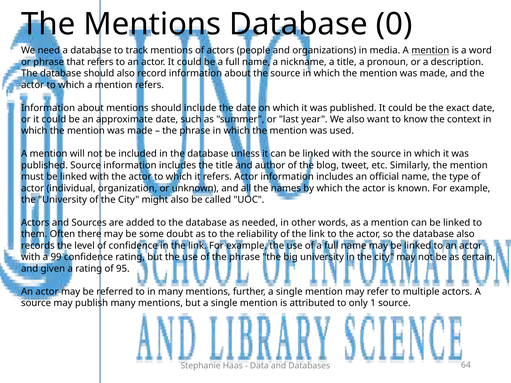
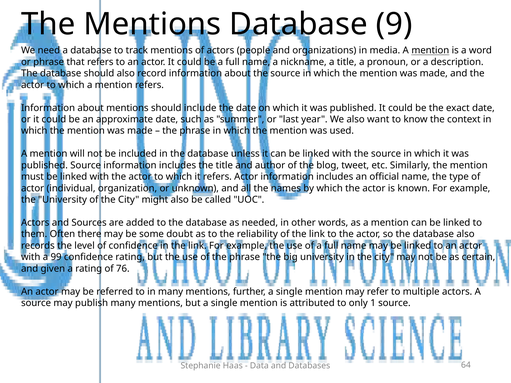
0: 0 -> 9 (394, 24)
95: 95 -> 76 (123, 269)
